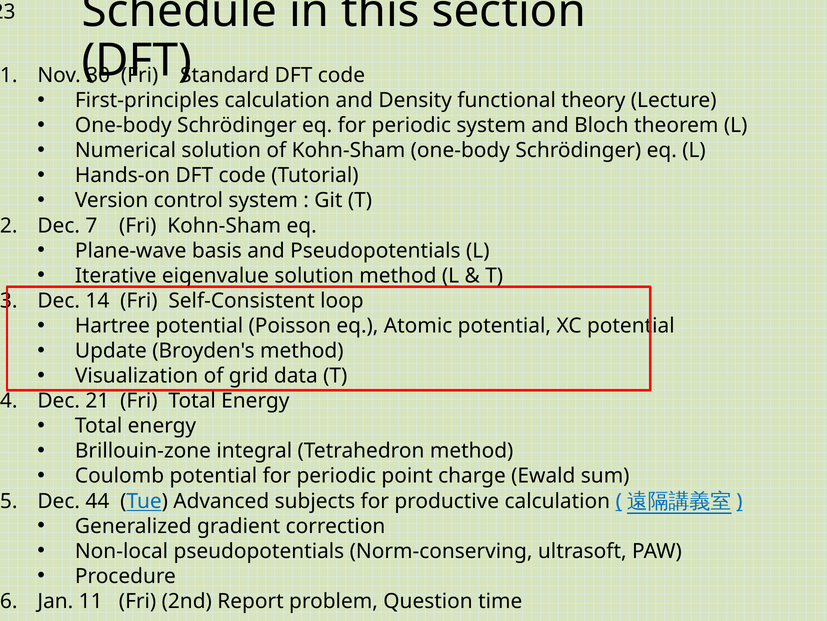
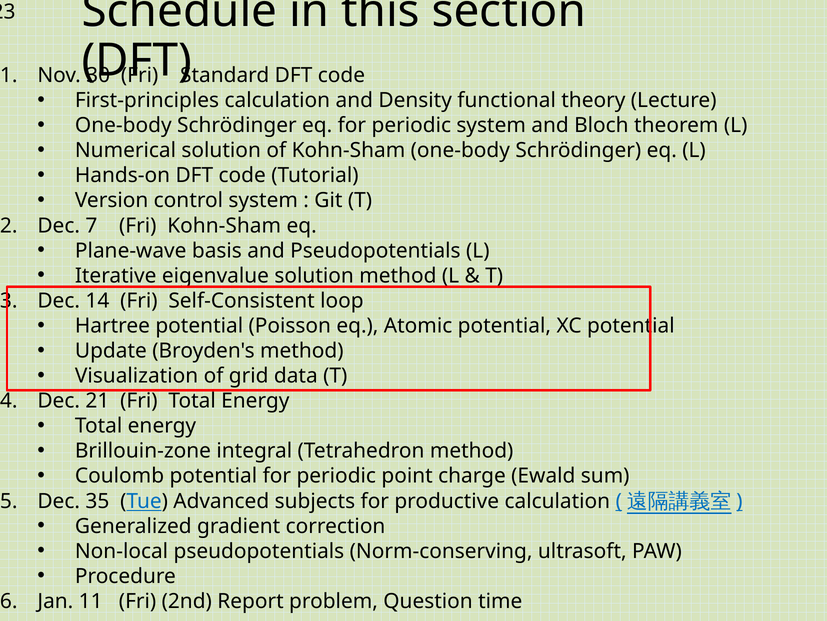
44: 44 -> 35 (97, 500)
